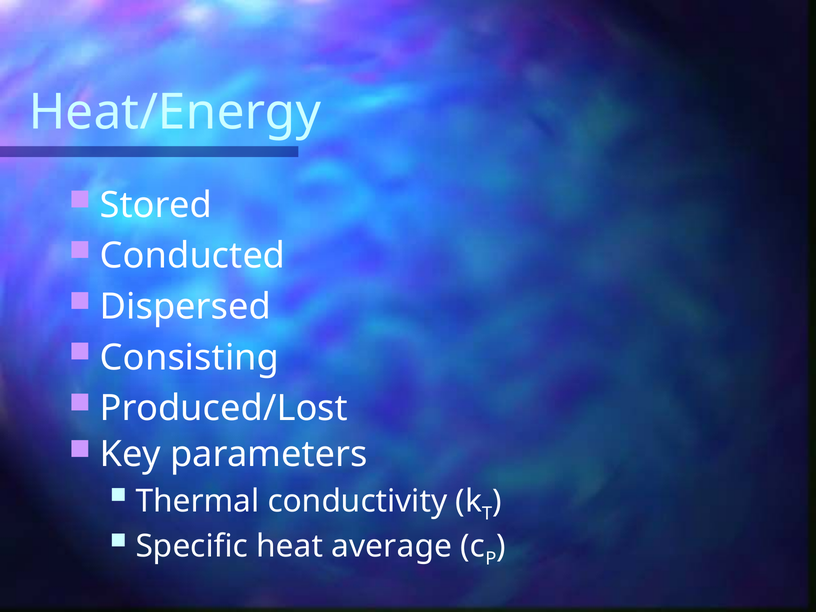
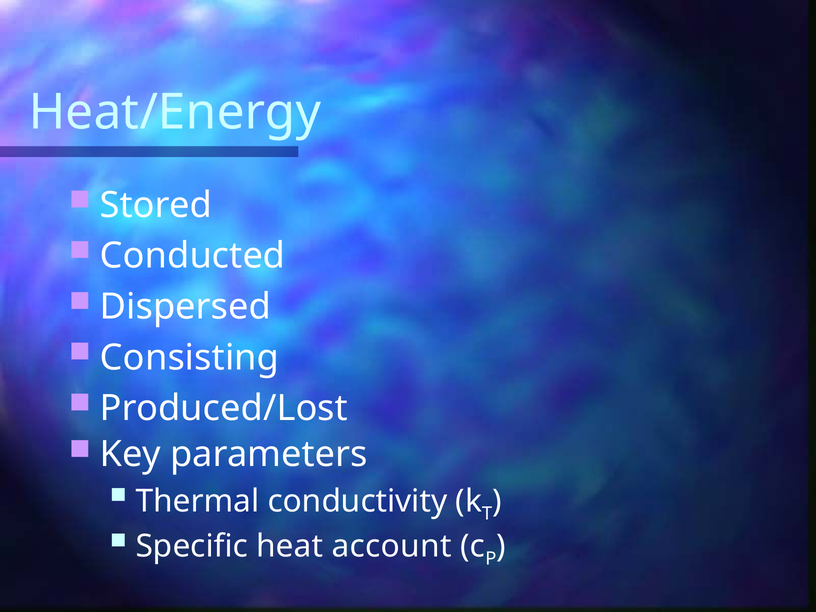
average: average -> account (392, 546)
